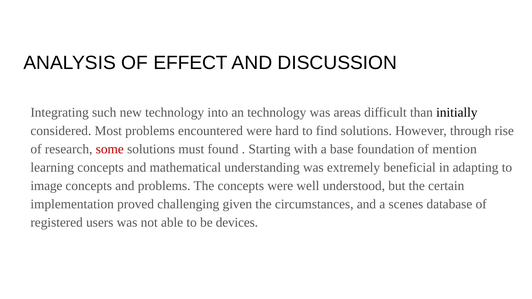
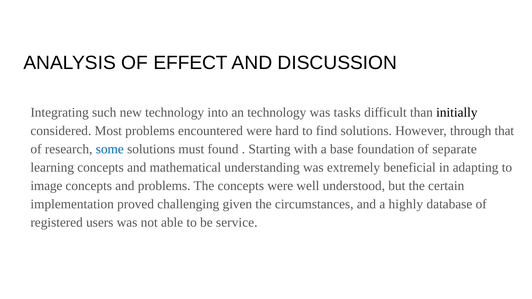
areas: areas -> tasks (347, 113)
rise: rise -> that (504, 131)
some colour: red -> blue (110, 149)
mention: mention -> separate (455, 149)
scenes: scenes -> highly (406, 204)
devices: devices -> service (237, 223)
